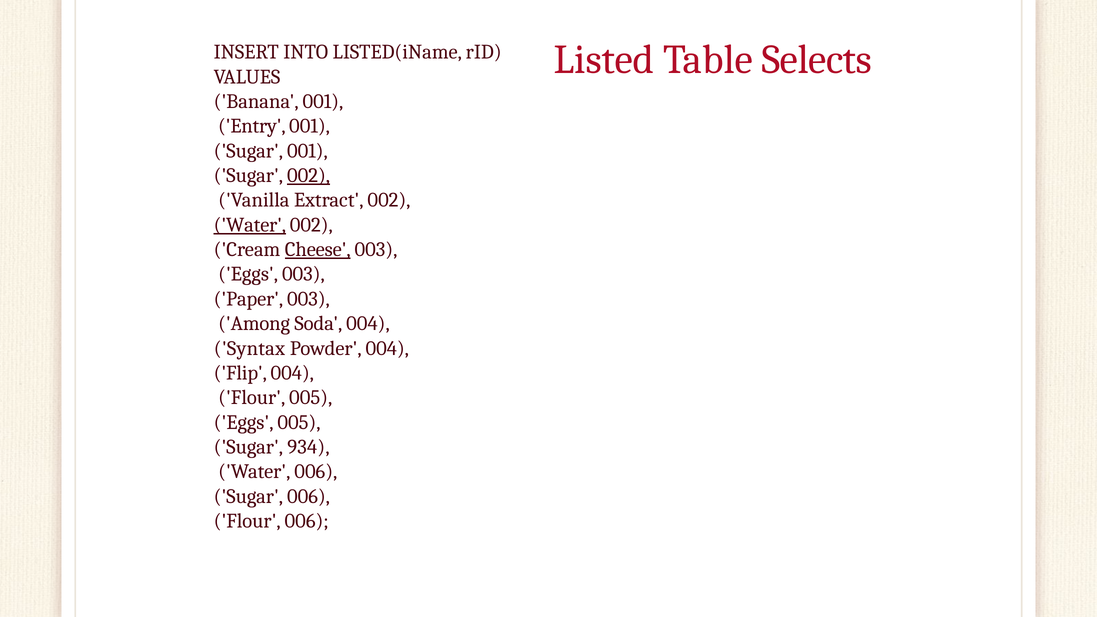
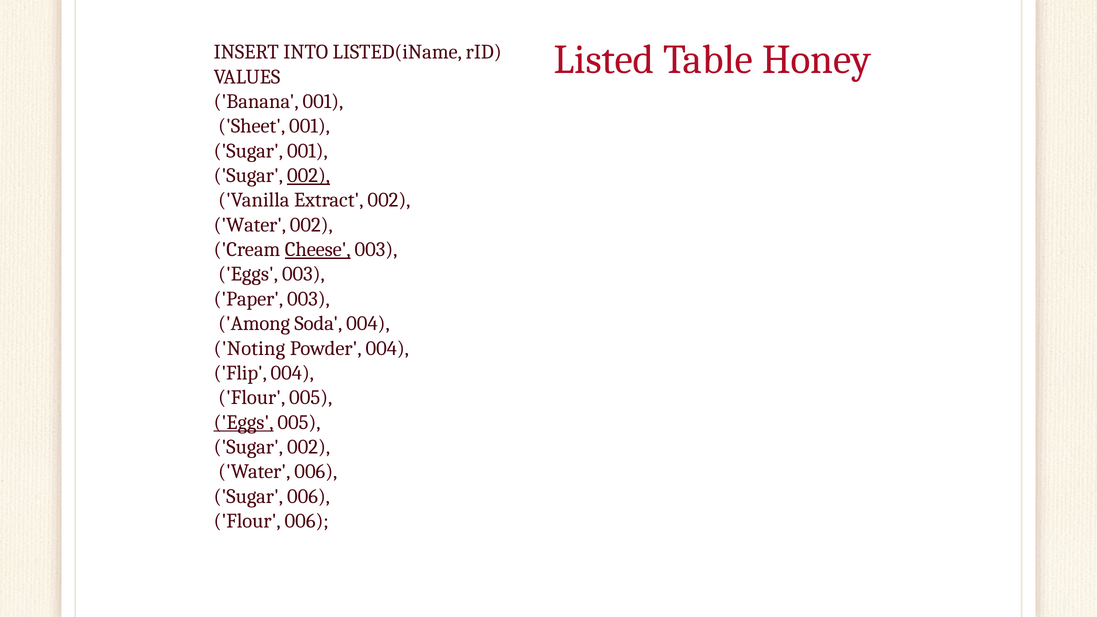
Selects: Selects -> Honey (817, 60)
Entry: Entry -> Sheet (252, 126)
Water underline: present -> none (250, 225)
Syntax: Syntax -> Noting (249, 348)
Eggs underline: none -> present (244, 422)
934: 934 -> 002 (309, 447)
